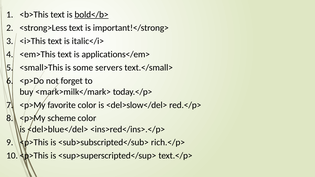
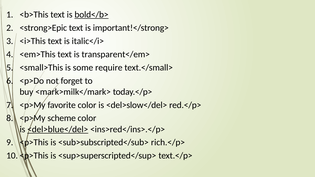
<strong>Less: <strong>Less -> <strong>Epic (43, 28)
applications</em>: applications</em> -> transparent</em> (116, 54)
servers: servers -> require (109, 68)
<del>blue</del> underline: none -> present (58, 129)
